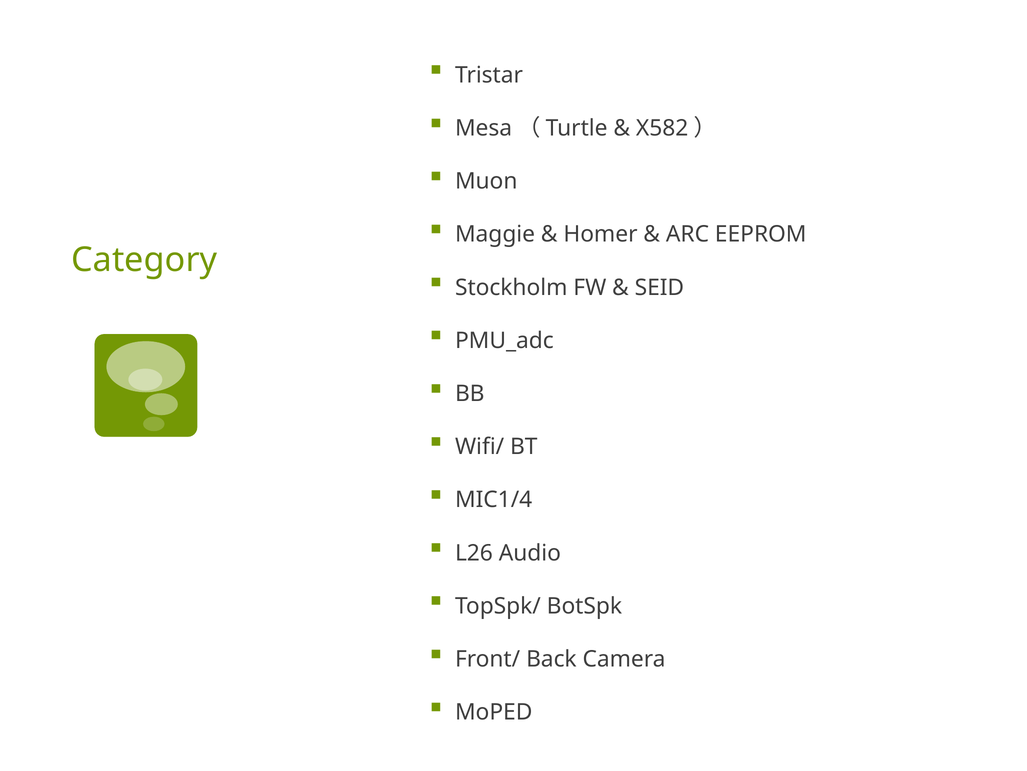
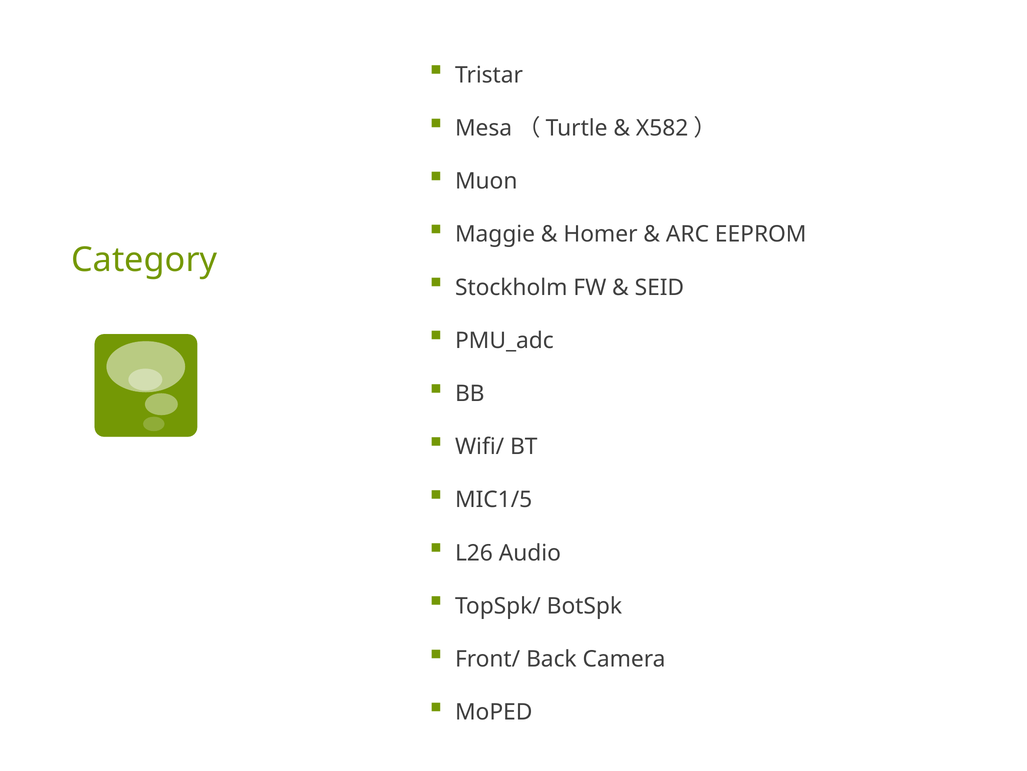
MIC1/4: MIC1/4 -> MIC1/5 (494, 499)
